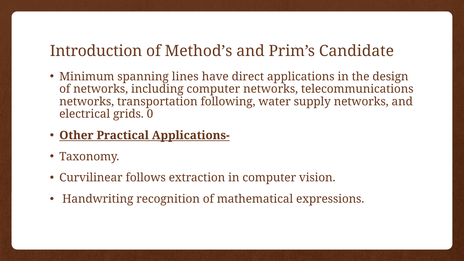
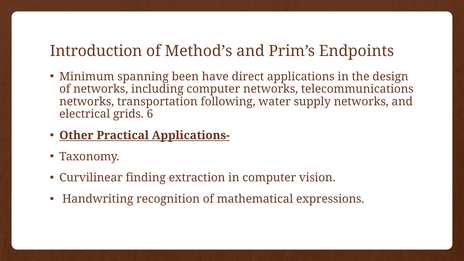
Candidate: Candidate -> Endpoints (356, 51)
lines: lines -> been (185, 77)
0: 0 -> 6 (150, 114)
follows: follows -> finding (146, 178)
